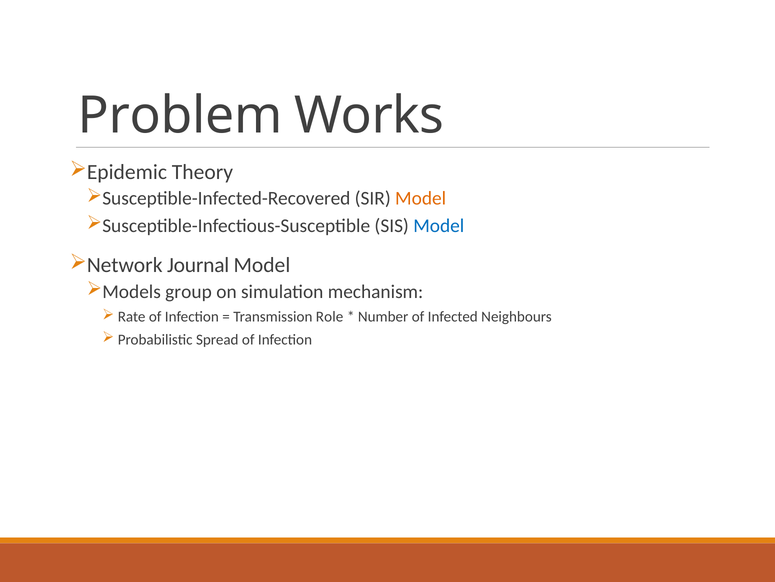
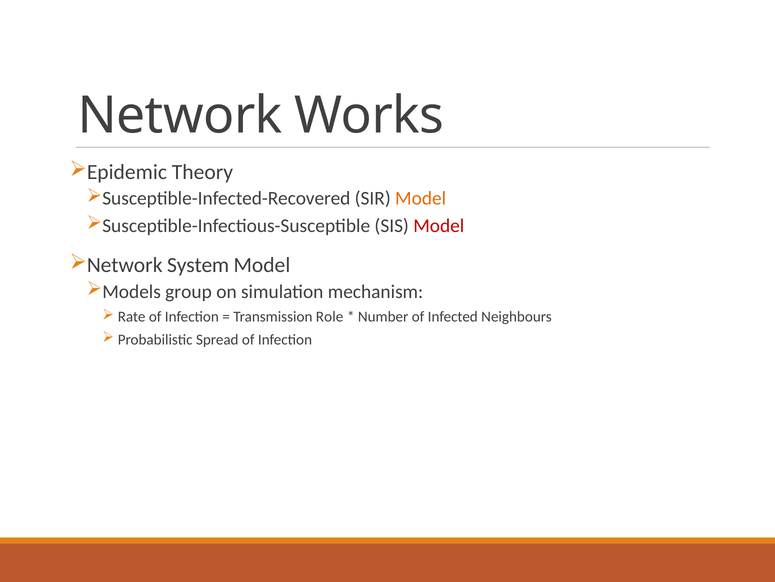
Problem: Problem -> Network (180, 116)
Model colour: blue -> red (439, 226)
Journal: Journal -> System (198, 265)
